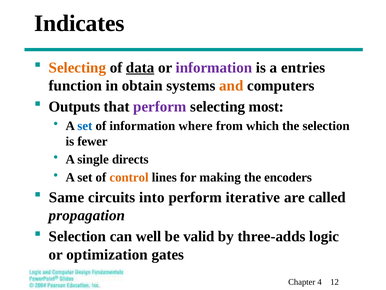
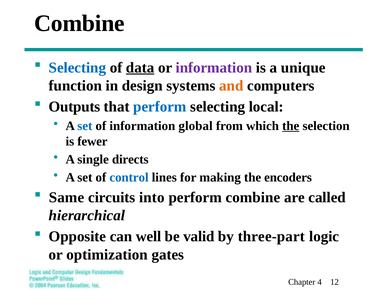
Indicates: Indicates -> Combine (79, 23)
Selecting colour: orange -> blue (77, 67)
entries: entries -> unique (303, 67)
obtain: obtain -> design (142, 85)
perform colour: purple -> blue (160, 107)
most: most -> local (266, 107)
where: where -> global (196, 126)
the underline: none -> present (291, 126)
control colour: orange -> blue (129, 177)
perform iterative: iterative -> combine (253, 197)
propagation: propagation -> hierarchical (87, 215)
Selection: Selection -> Opposite (77, 236)
three-adds: three-adds -> three-part (271, 236)
